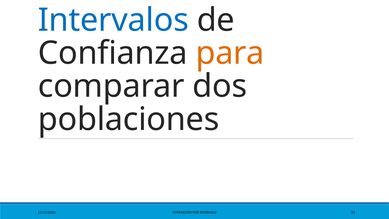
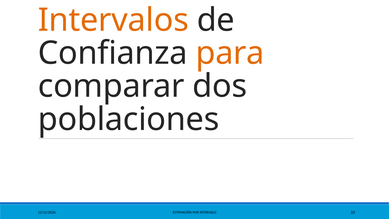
Intervalos colour: blue -> orange (113, 20)
